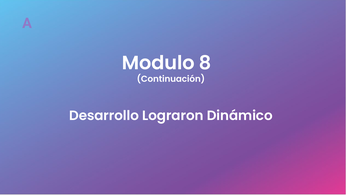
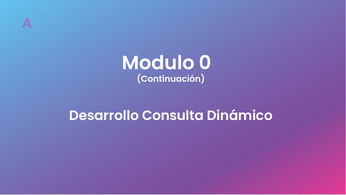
8: 8 -> 0 (205, 63)
Lograron: Lograron -> Consulta (173, 116)
